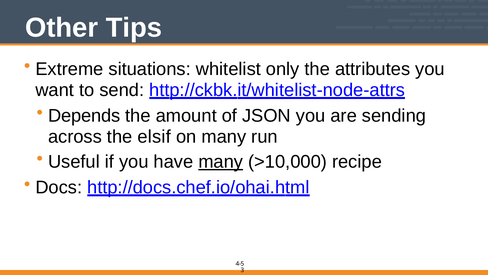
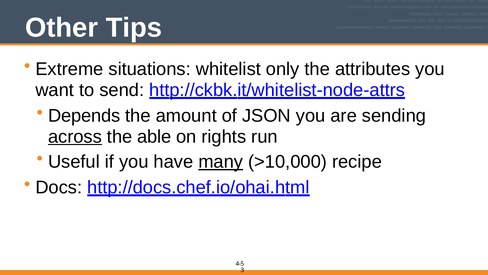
across underline: none -> present (75, 136)
elsif: elsif -> able (154, 136)
on many: many -> rights (224, 136)
